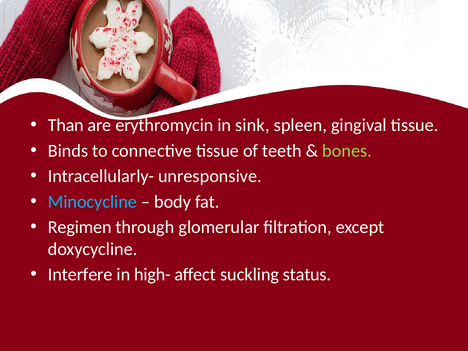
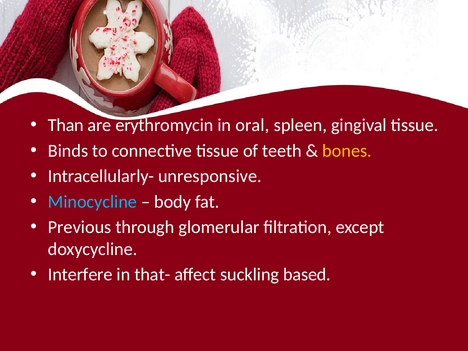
sink: sink -> oral (252, 125)
bones colour: light green -> yellow (347, 151)
Regimen: Regimen -> Previous (80, 227)
high-: high- -> that- (152, 275)
status: status -> based (307, 275)
